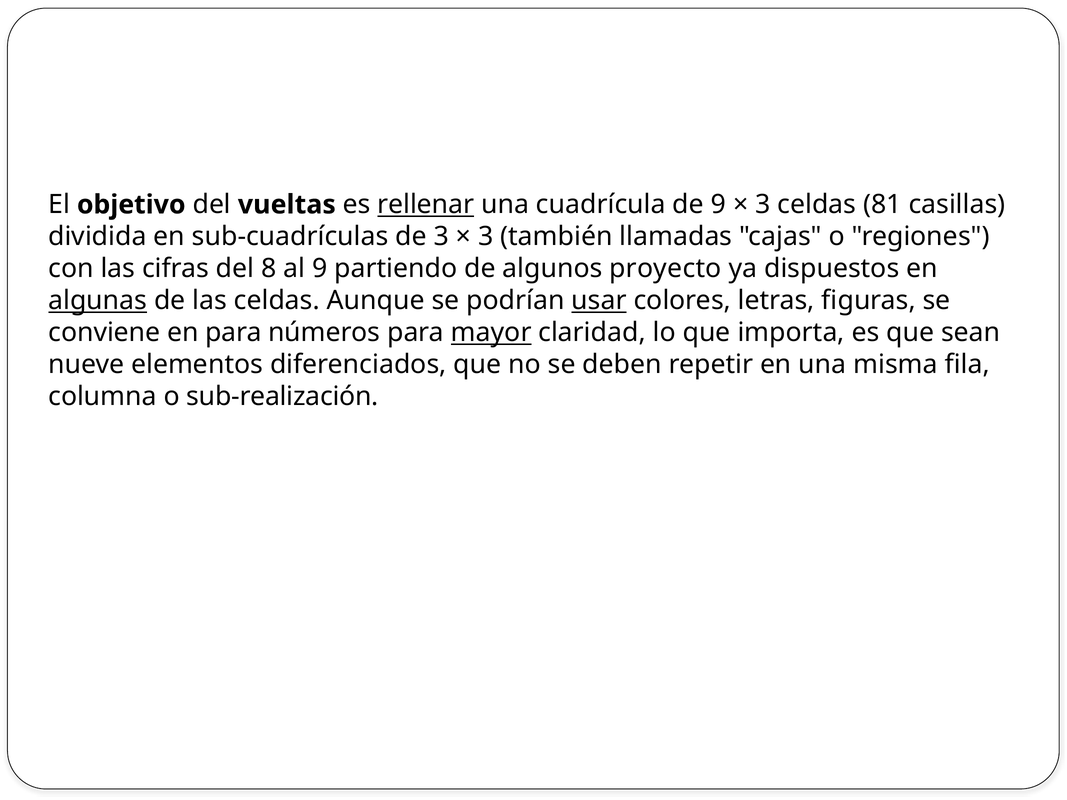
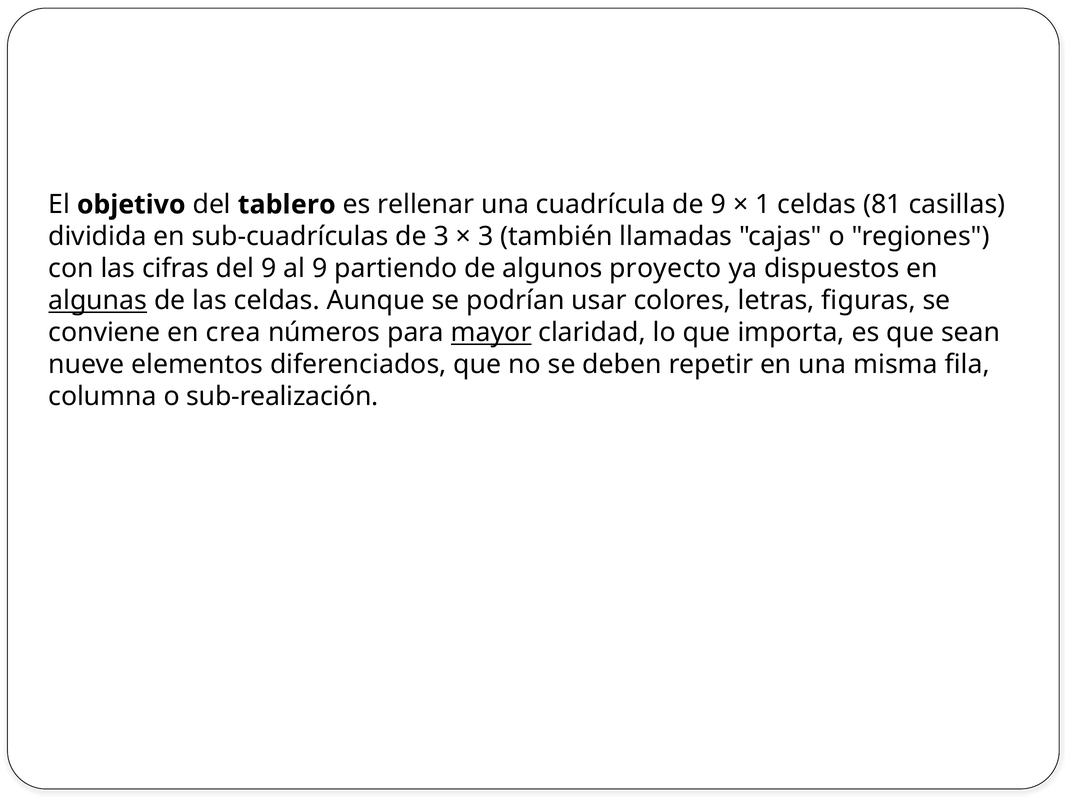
vueltas: vueltas -> tablero (287, 205)
rellenar underline: present -> none (426, 205)
3: 3 -> 1 (763, 205)
del 8: 8 -> 9 (269, 269)
usar underline: present -> none (599, 301)
en para: para -> crea (233, 333)
